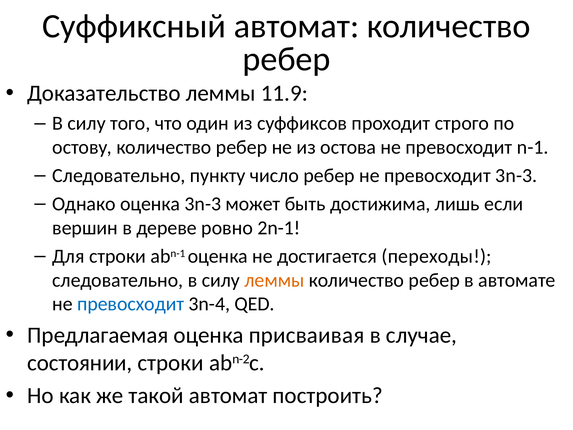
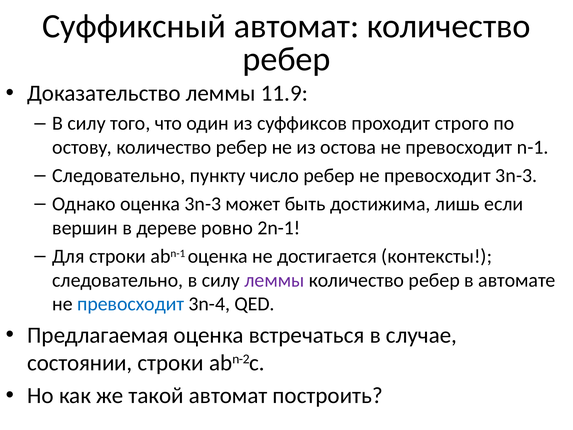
переходы: переходы -> контексты (437, 256)
леммы colour: orange -> purple (274, 280)
присваивая: присваивая -> встречаться (307, 335)
